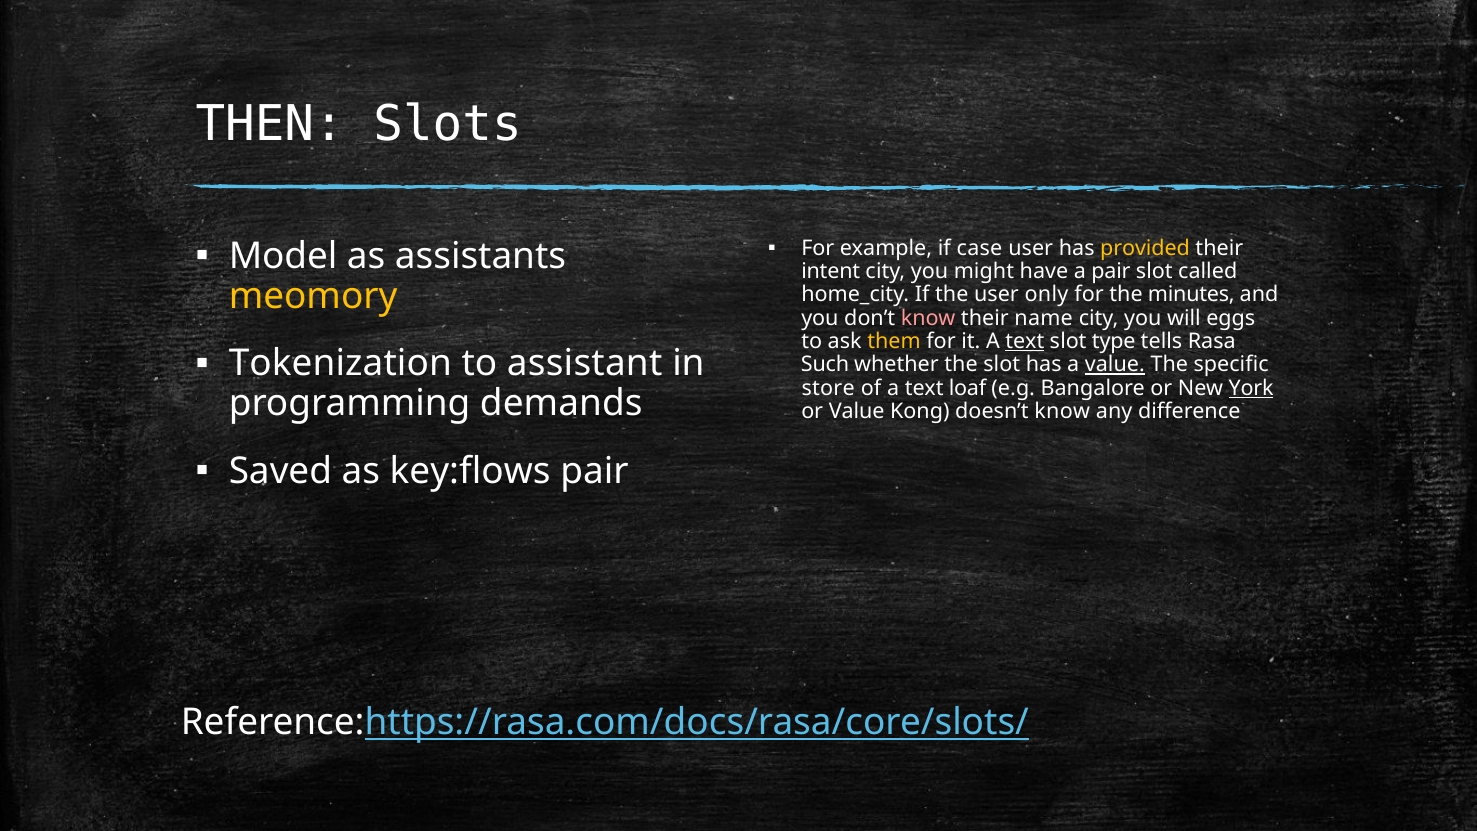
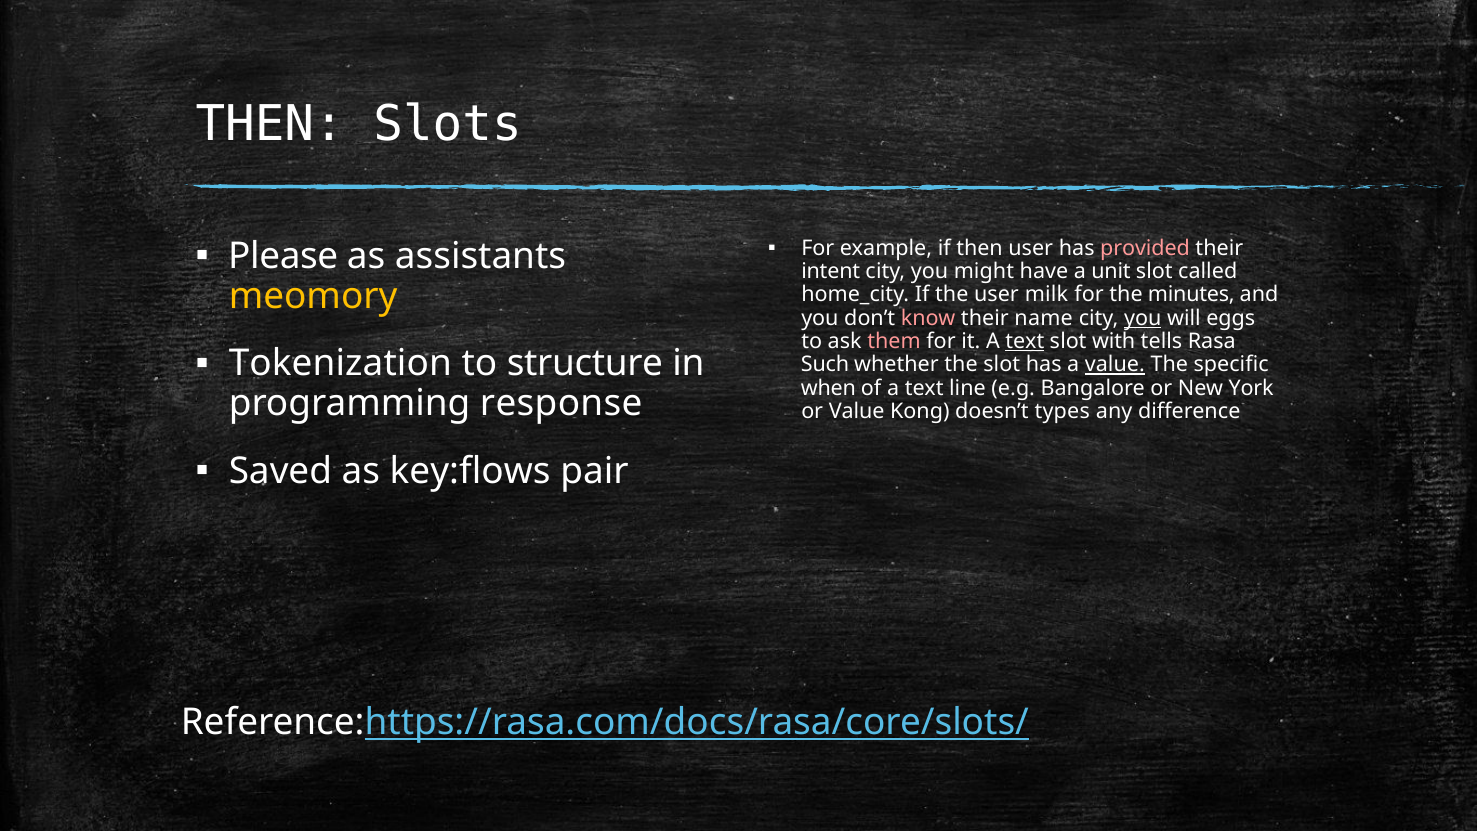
if case: case -> then (980, 248)
provided colour: yellow -> pink (1145, 248)
Model: Model -> Please (283, 256)
a pair: pair -> unit (1111, 271)
only: only -> milk (1047, 295)
you underline: none -> present (1143, 318)
them colour: yellow -> pink (894, 341)
type: type -> with (1114, 341)
assistant: assistant -> structure (585, 364)
store: store -> when (828, 388)
loaf: loaf -> line (967, 388)
York underline: present -> none (1251, 388)
demands: demands -> response (561, 403)
doesn’t know: know -> types (1062, 411)
